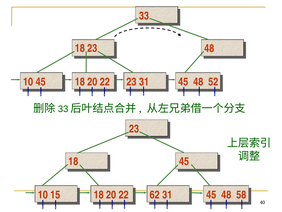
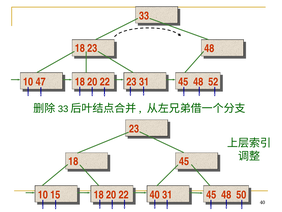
10 45: 45 -> 47 (41, 82)
22 62: 62 -> 40 (155, 194)
58: 58 -> 50 (241, 194)
